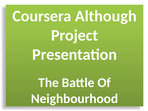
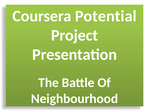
Although: Although -> Potential (106, 16)
